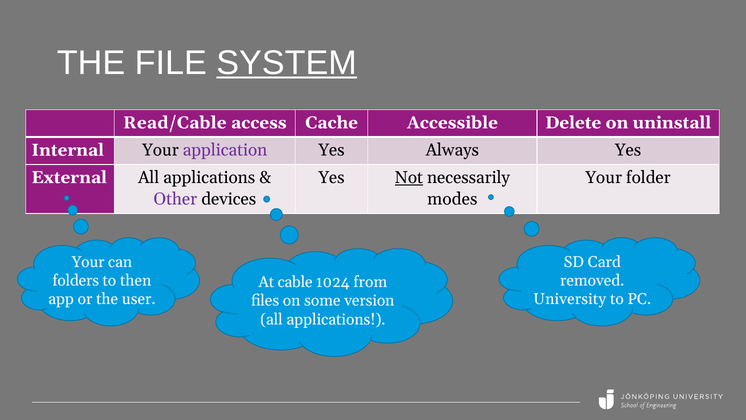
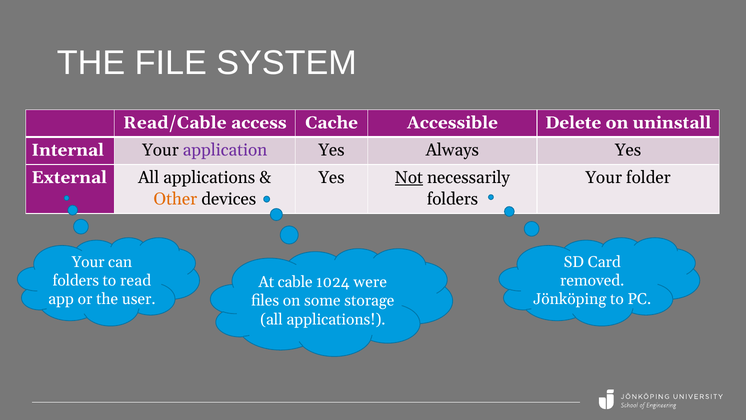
SYSTEM underline: present -> none (287, 63)
Other colour: purple -> orange (175, 199)
modes: modes -> folders (452, 199)
then: then -> read (136, 280)
from: from -> were (370, 282)
University: University -> Jönköping (570, 299)
version: version -> storage (369, 301)
